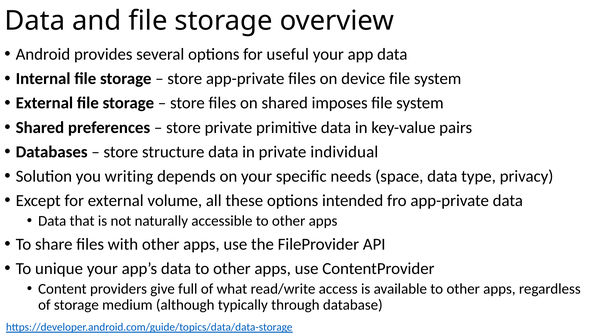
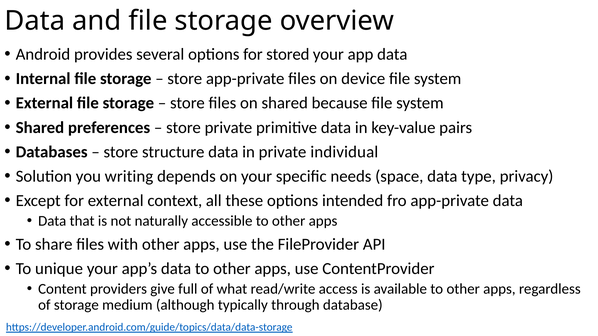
useful: useful -> stored (288, 54)
imposes: imposes -> because (340, 103)
volume: volume -> context (175, 201)
